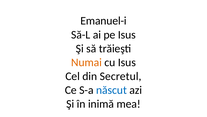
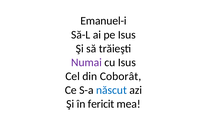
Numai colour: orange -> purple (86, 62)
Secretul: Secretul -> Coborât (121, 76)
inimă: inimă -> fericit (101, 104)
